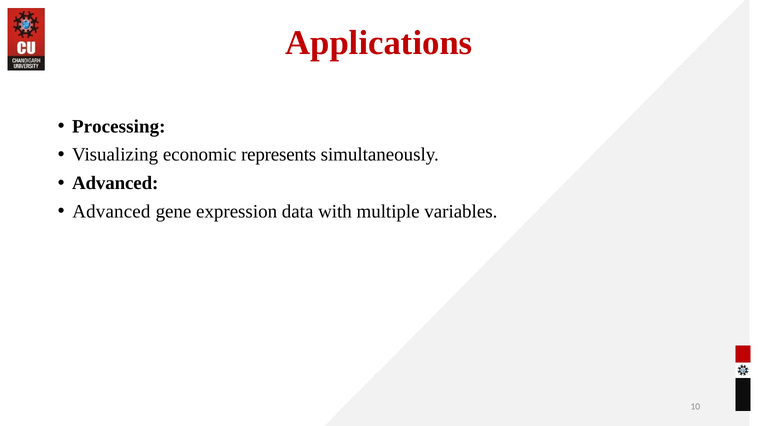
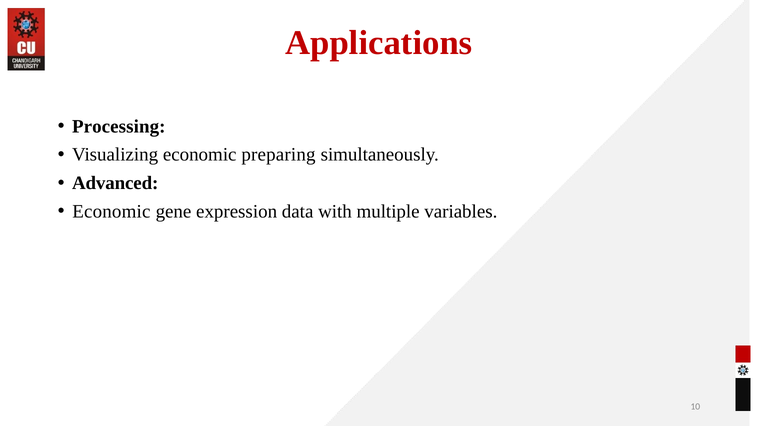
represents: represents -> preparing (278, 155)
Advanced: Advanced -> Economic (111, 212)
